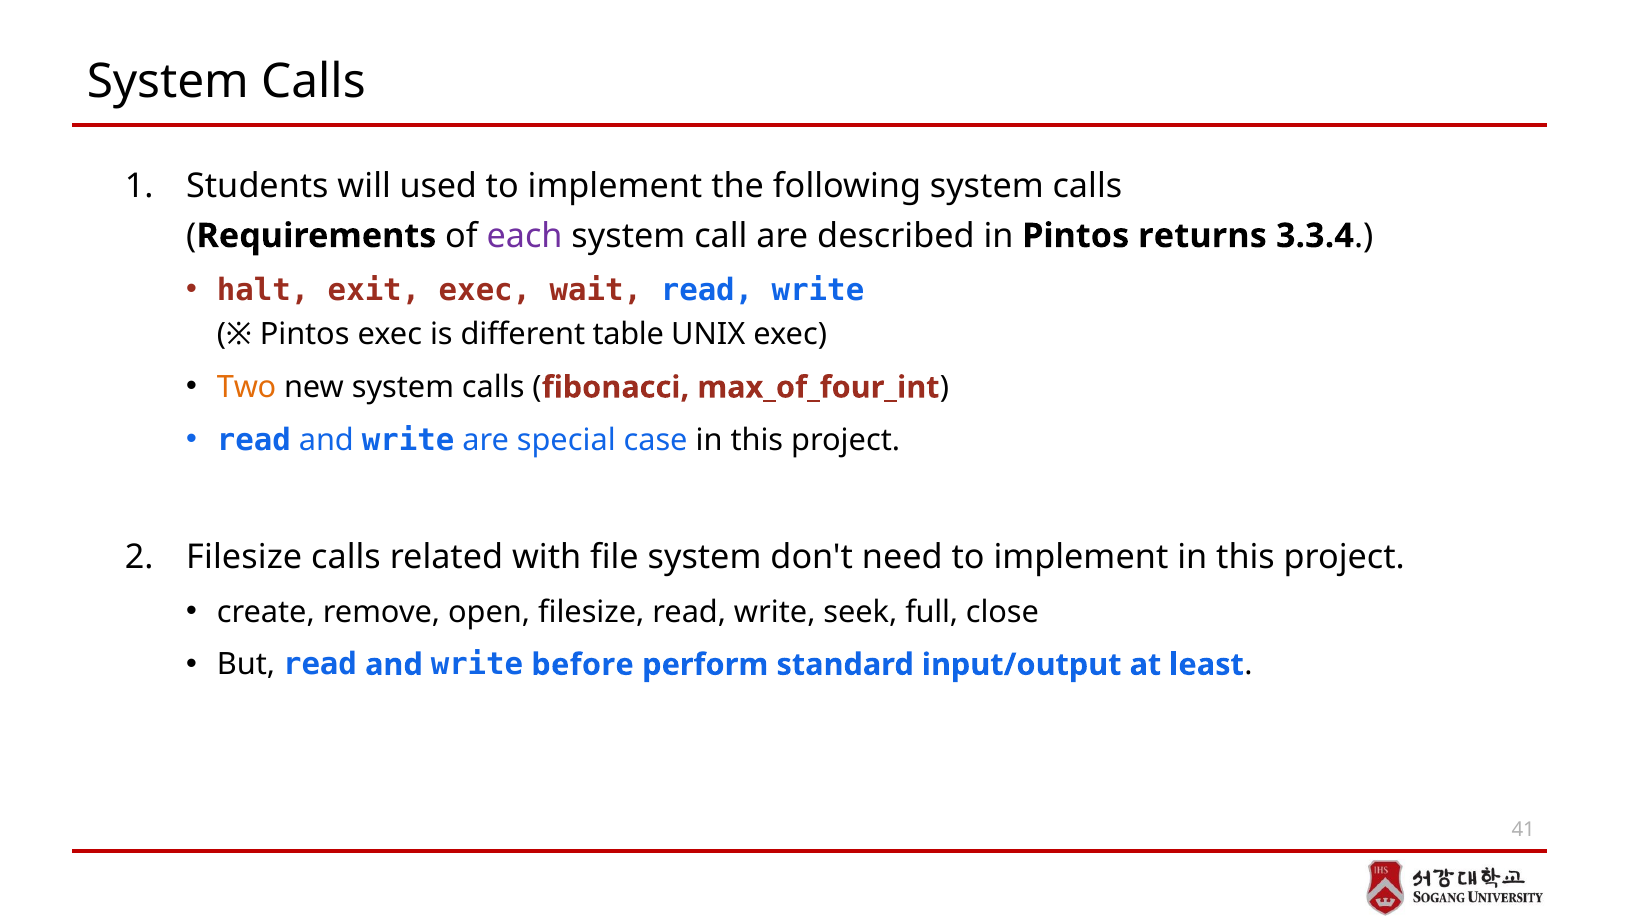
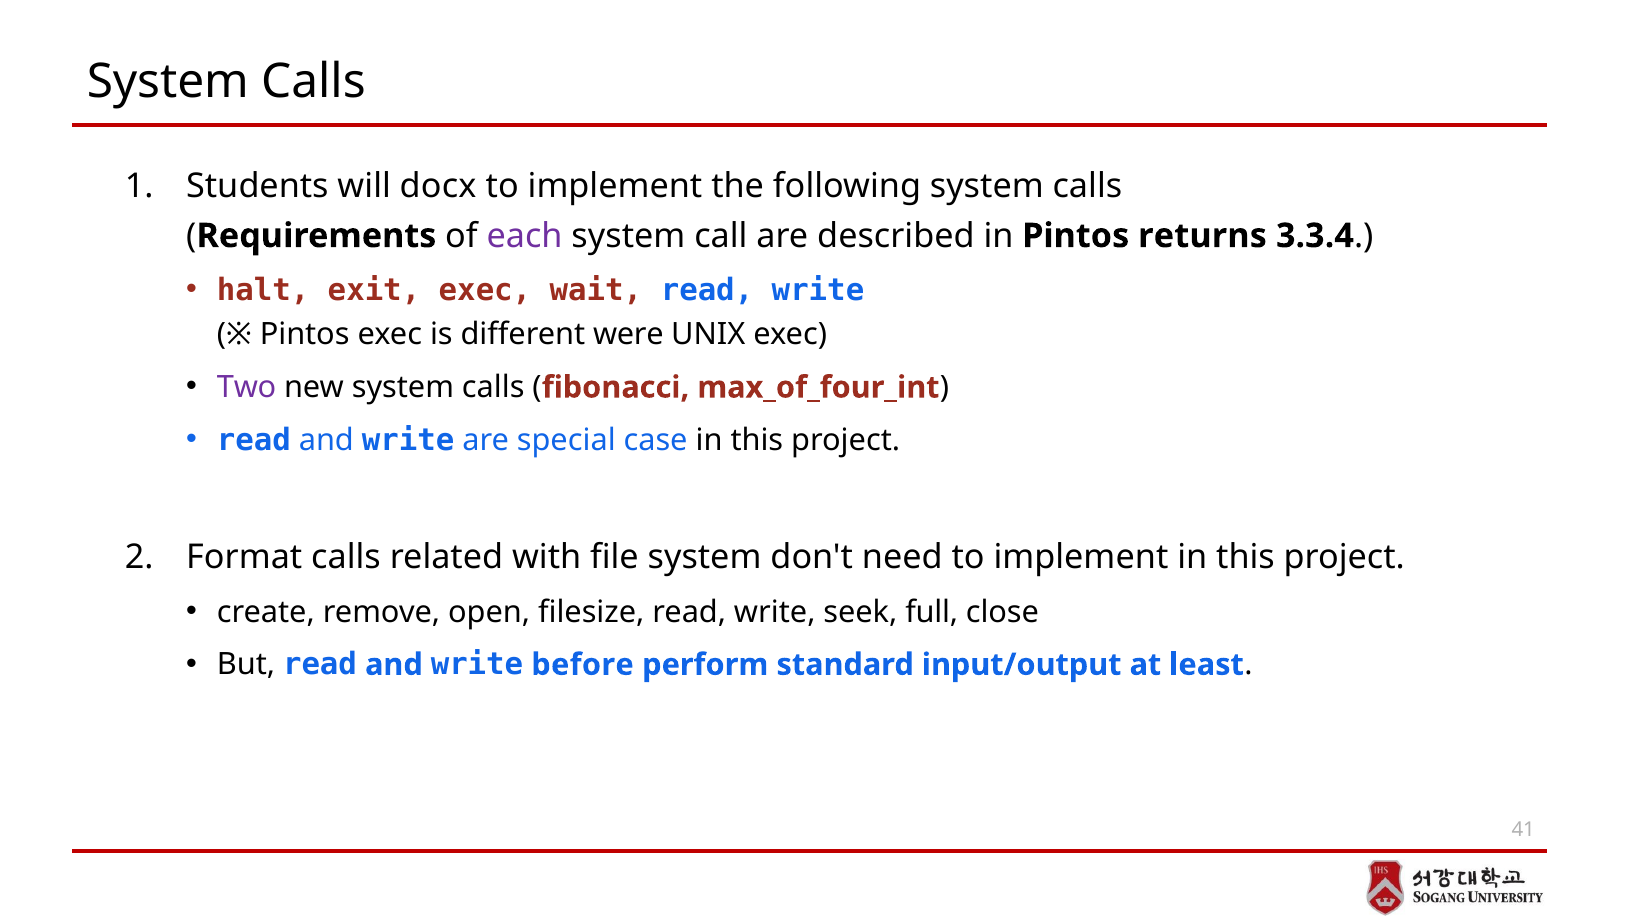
used: used -> docx (438, 187)
table: table -> were (628, 335)
Two colour: orange -> purple (247, 387)
Filesize: Filesize -> Format (244, 557)
